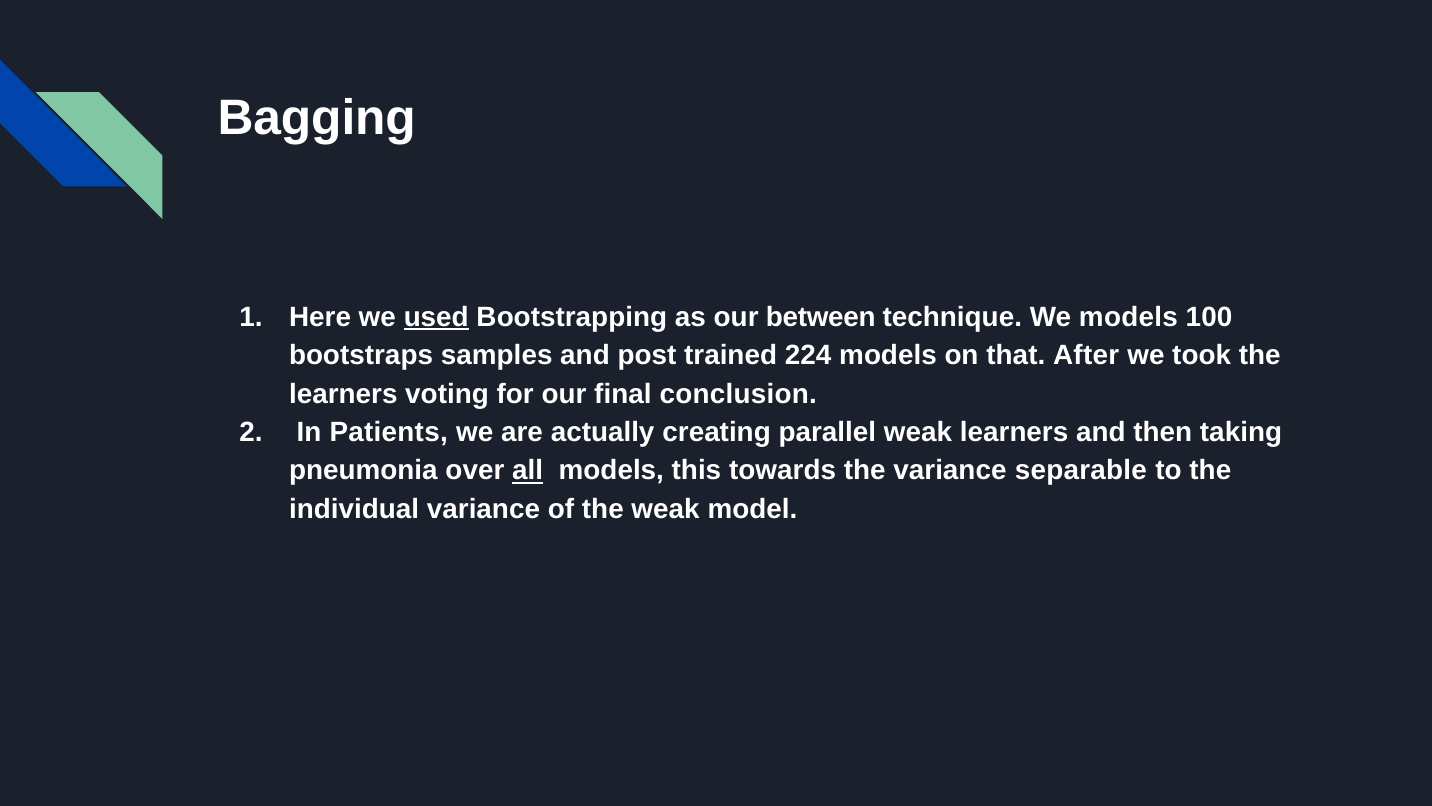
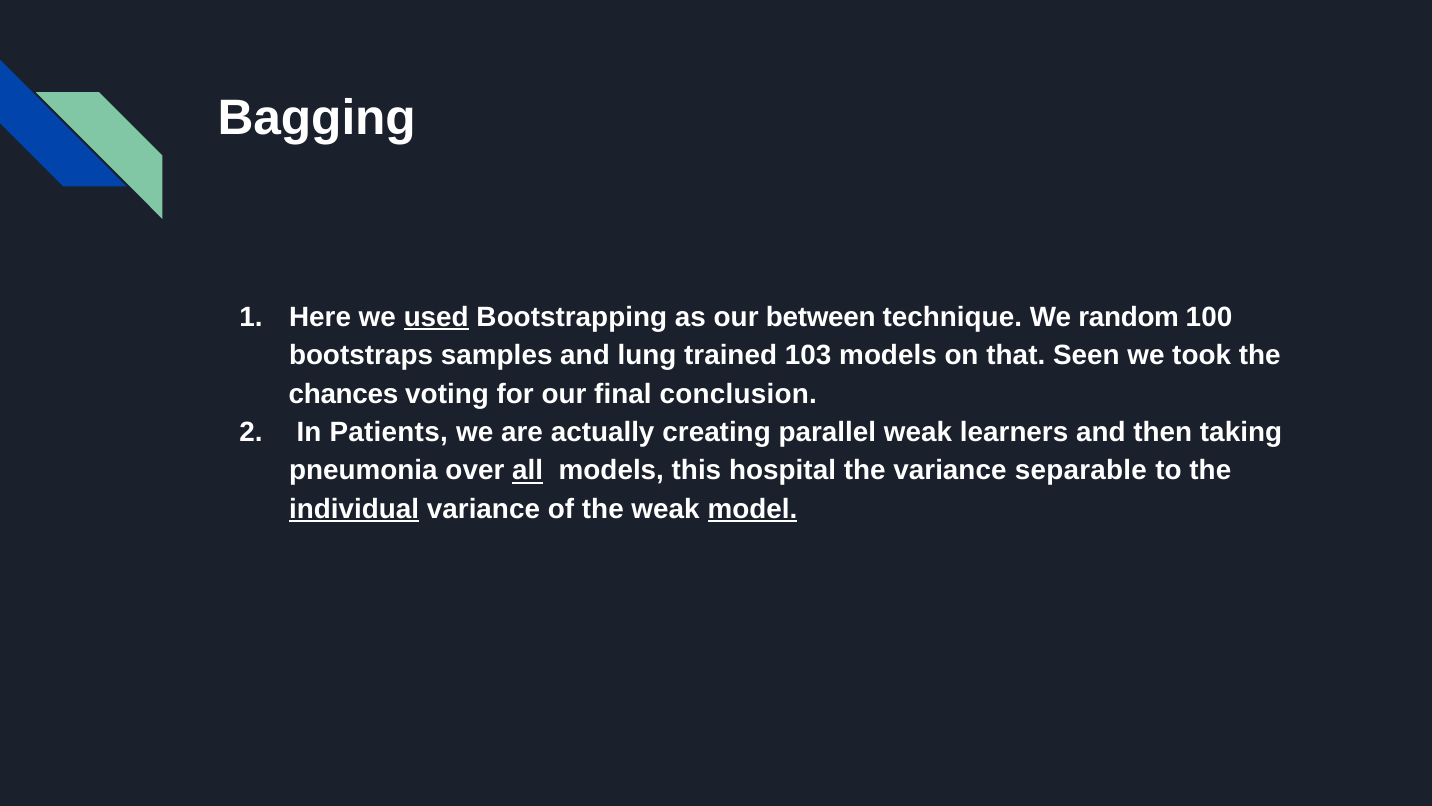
We models: models -> random (1129, 317)
post: post -> lung (647, 355)
224: 224 -> 103 (808, 355)
After: After -> Seen (1086, 355)
learners: learners -> chances (343, 394)
towards: towards -> hospital (783, 470)
individual underline: none -> present (354, 509)
model underline: none -> present (752, 509)
